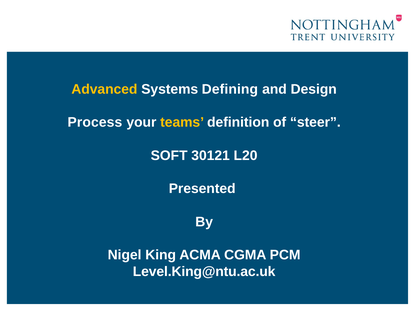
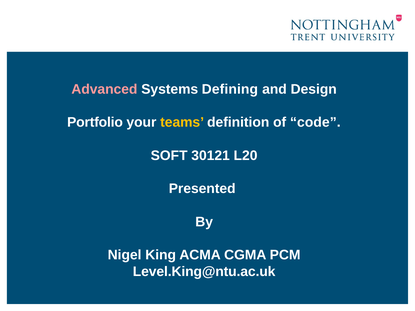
Advanced colour: yellow -> pink (104, 89)
Process: Process -> Portfolio (95, 122)
steer: steer -> code (315, 122)
